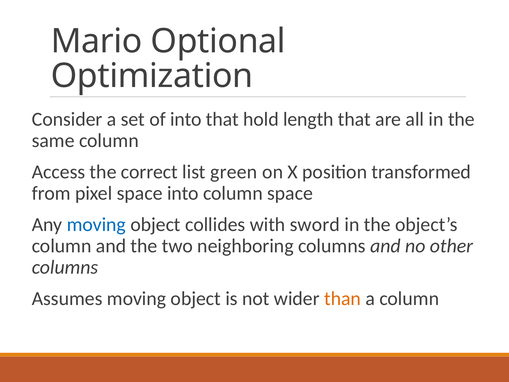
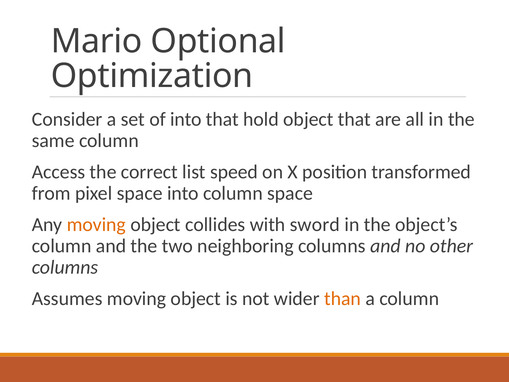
hold length: length -> object (308, 119)
green: green -> speed (234, 172)
moving colour: blue -> orange (96, 225)
